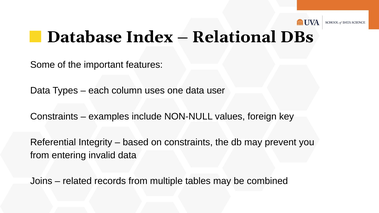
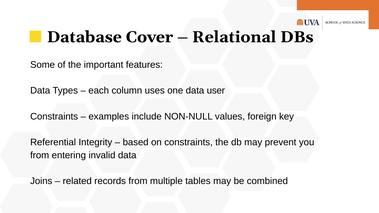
Index: Index -> Cover (149, 37)
